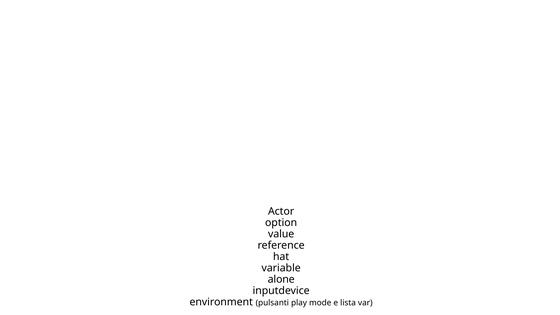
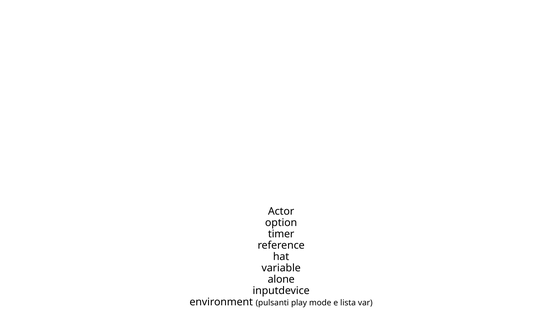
value: value -> timer (281, 234)
